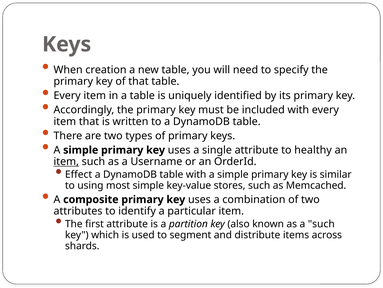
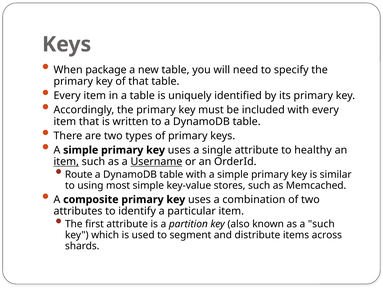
creation: creation -> package (106, 70)
Username underline: none -> present (156, 161)
Effect: Effect -> Route (79, 174)
